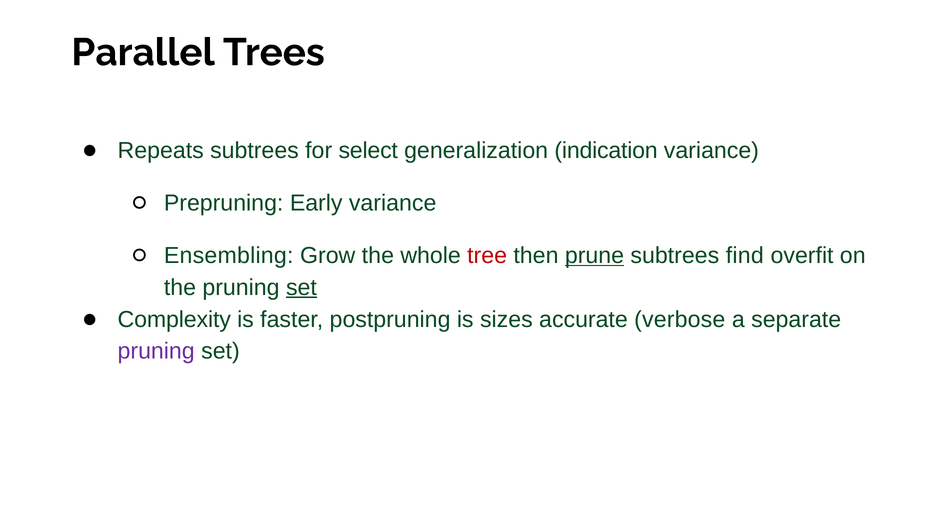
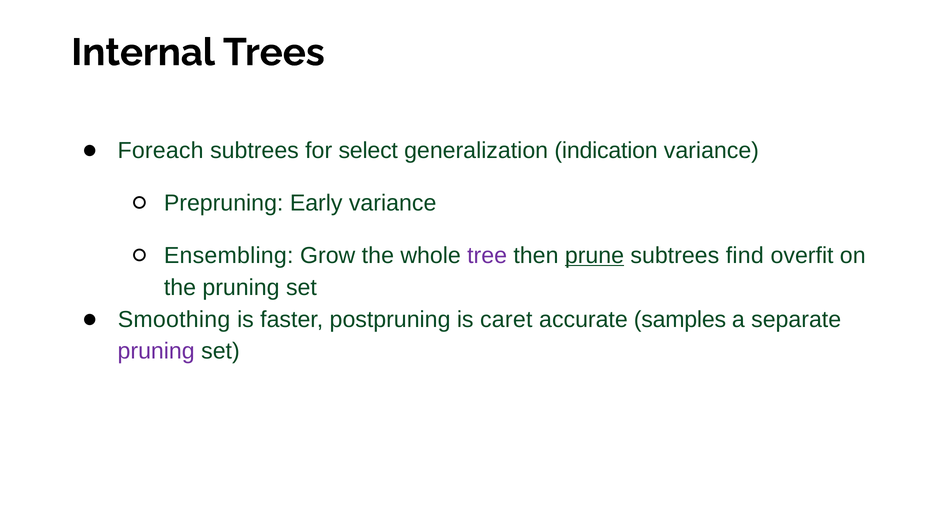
Parallel: Parallel -> Internal (143, 52)
Repeats: Repeats -> Foreach (161, 150)
tree colour: red -> purple (487, 255)
set underline: present -> none (301, 287)
Complexity: Complexity -> Smoothing (174, 319)
sizes: sizes -> caret (506, 319)
verbose: verbose -> samples (680, 319)
